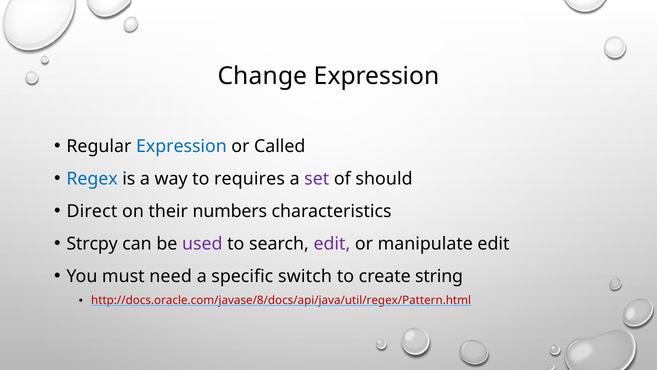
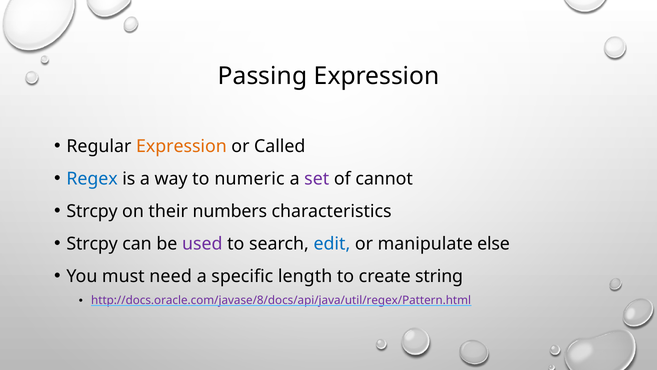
Change: Change -> Passing (262, 76)
Expression colour: blue -> orange (181, 146)
requires: requires -> numeric (249, 179)
should: should -> cannot (384, 179)
Direct: Direct -> Strcpy (92, 211)
edit colour: purple -> blue (332, 244)
manipulate edit: edit -> else (494, 244)
switch: switch -> length (305, 276)
http://docs.oracle.com/javase/8/docs/api/java/util/regex/Pattern.html colour: red -> purple (281, 300)
